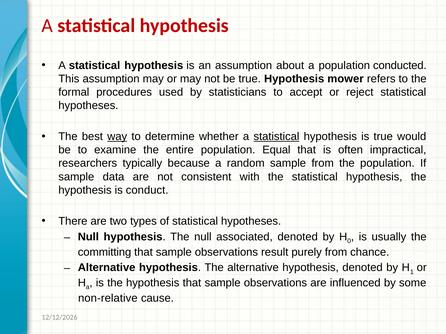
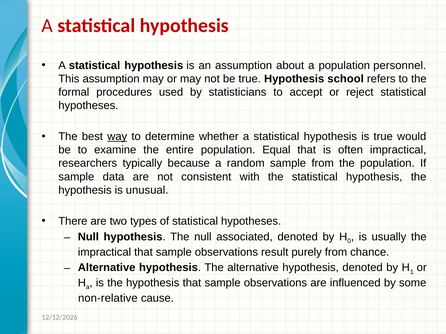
conducted: conducted -> personnel (400, 65)
mower: mower -> school (346, 79)
statistical underline: present -> none (276, 137)
conduct: conduct -> unusual (147, 190)
committing: committing -> impractical (105, 252)
